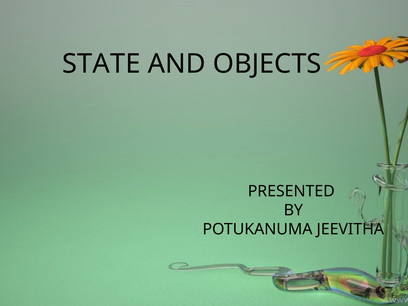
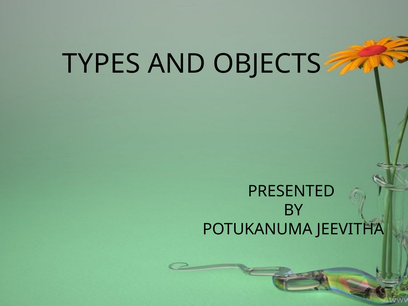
STATE: STATE -> TYPES (101, 64)
